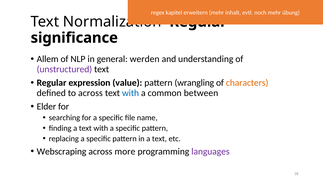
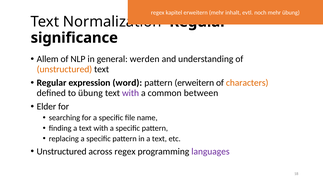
unstructured colour: purple -> orange (64, 69)
value: value -> word (127, 83)
pattern wrangling: wrangling -> erweitern (194, 83)
to across: across -> übung (90, 93)
with colour: blue -> purple (131, 93)
Webscraping: Webscraping -> Unstructured (62, 151)
across more: more -> regex (125, 151)
